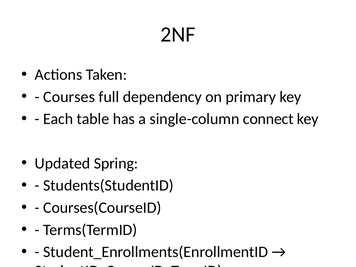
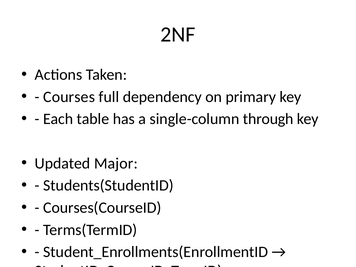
connect: connect -> through (268, 119)
Spring: Spring -> Major (116, 163)
